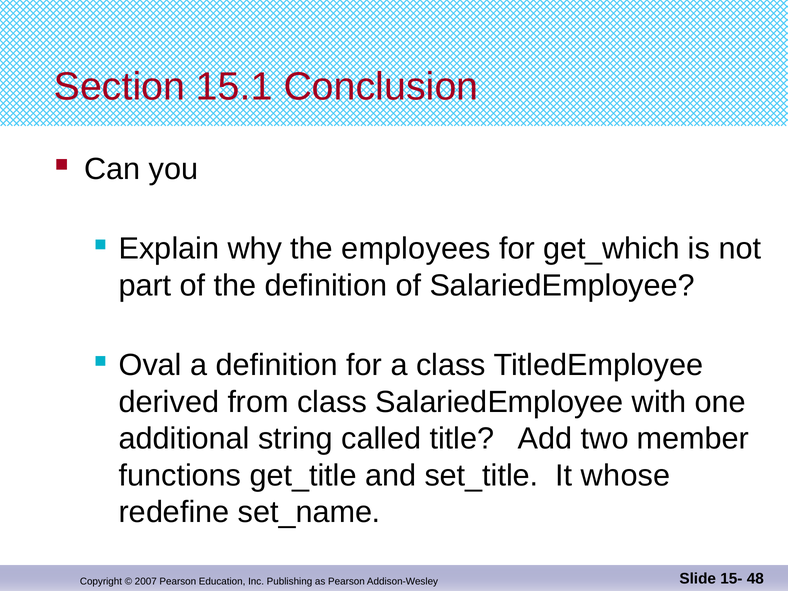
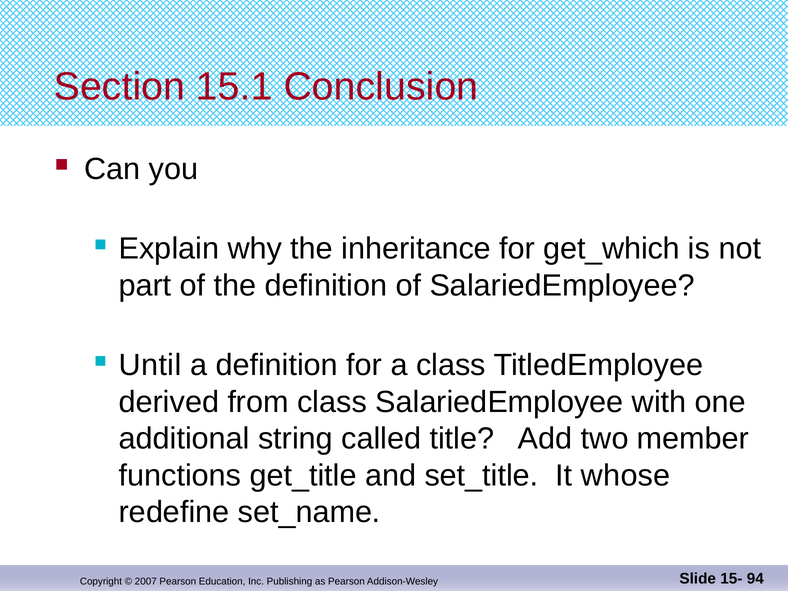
employees: employees -> inheritance (416, 249)
Oval: Oval -> Until (150, 365)
48: 48 -> 94 (755, 579)
